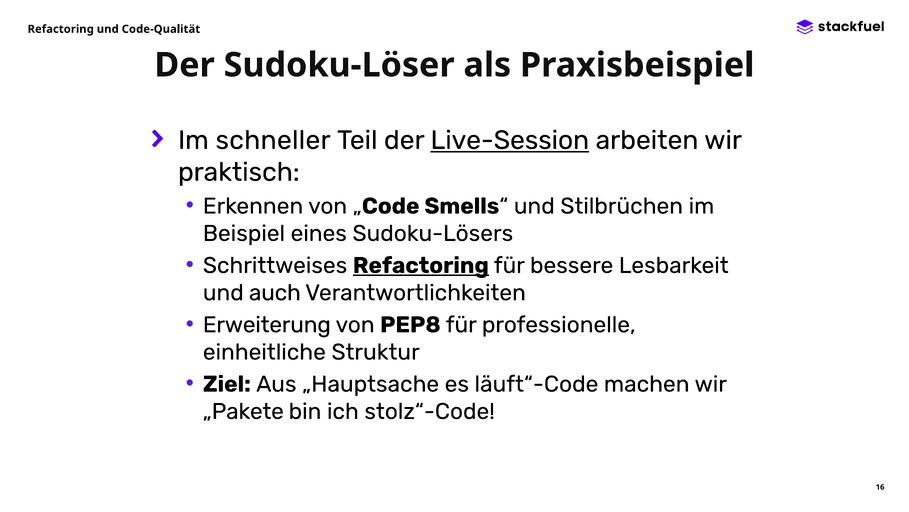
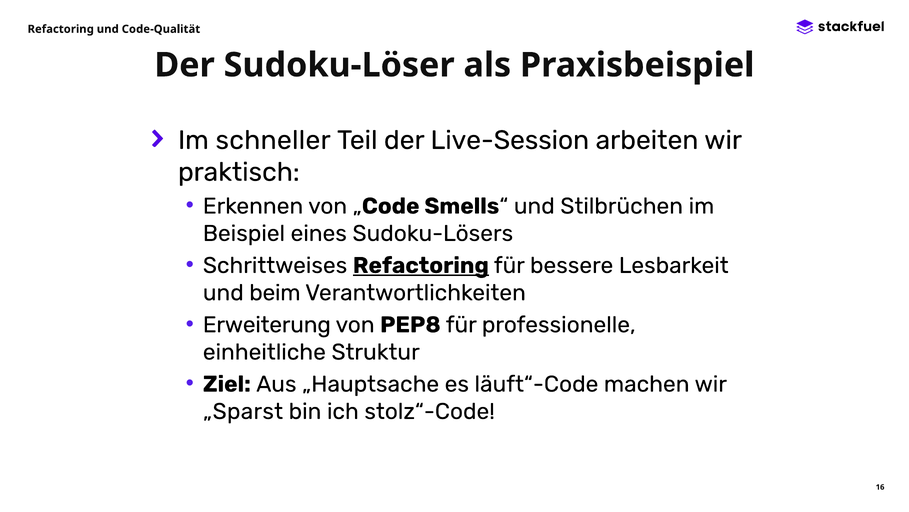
Live-Session underline: present -> none (510, 140)
auch: auch -> beim (275, 292)
„Pakete: „Pakete -> „Sparst (243, 411)
